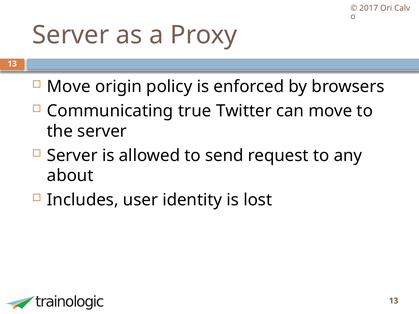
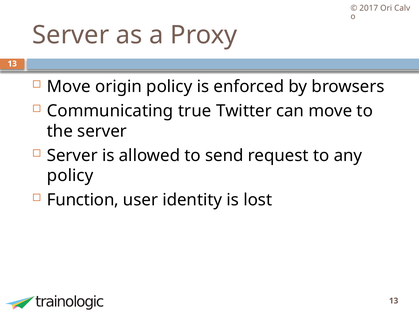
about: about -> policy (70, 176)
Includes: Includes -> Function (83, 200)
